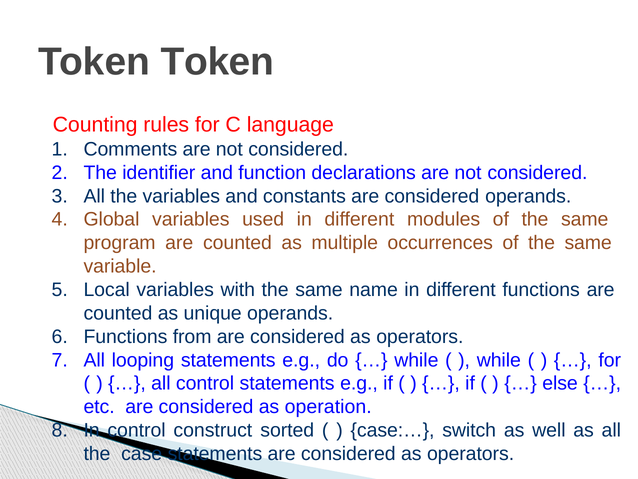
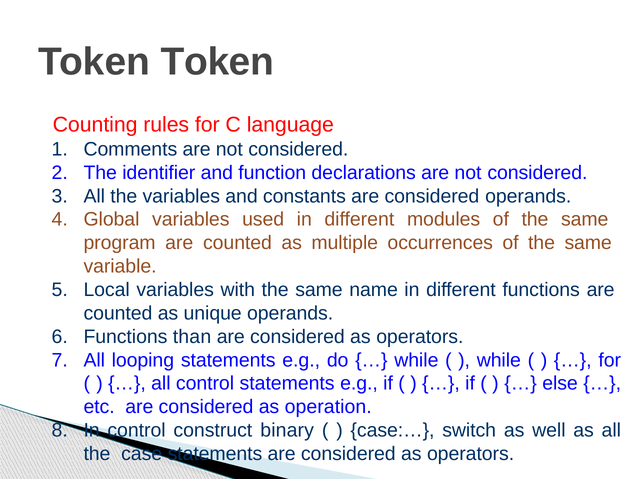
from: from -> than (192, 336)
sorted: sorted -> binary (287, 430)
